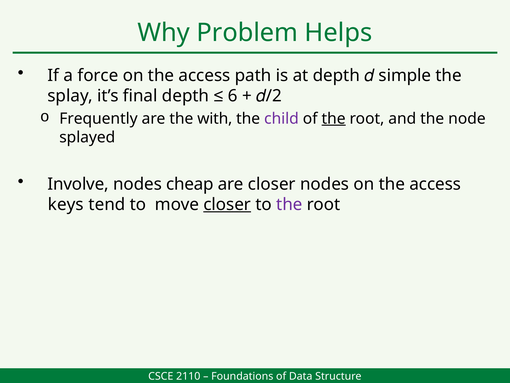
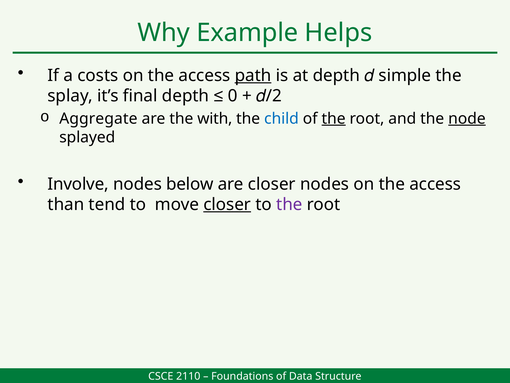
Problem: Problem -> Example (247, 33)
force: force -> costs (98, 75)
path underline: none -> present (253, 75)
6: 6 -> 0 (233, 96)
Frequently: Frequently -> Aggregate (98, 118)
child colour: purple -> blue (281, 118)
node underline: none -> present (467, 118)
cheap: cheap -> below (190, 184)
keys: keys -> than (66, 204)
